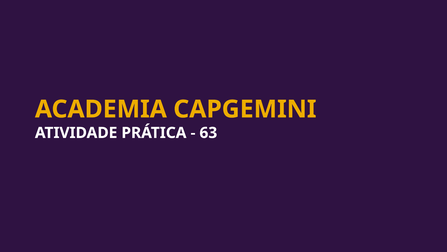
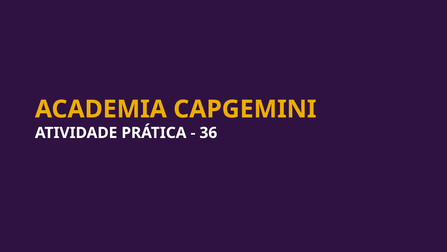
63: 63 -> 36 (208, 133)
